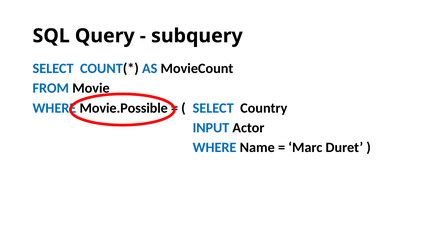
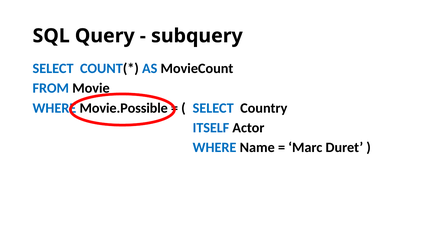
INPUT: INPUT -> ITSELF (211, 128)
